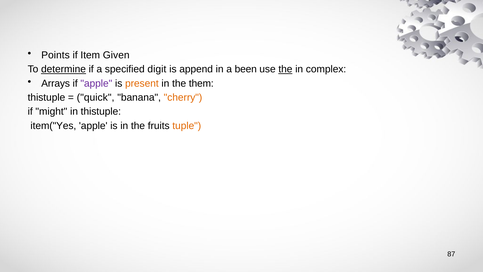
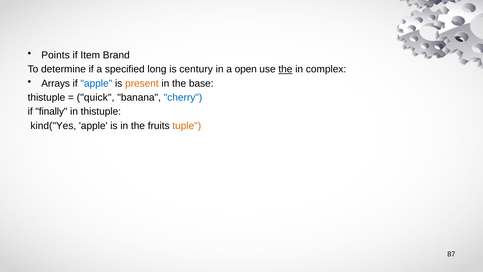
Given: Given -> Brand (116, 55)
determine underline: present -> none (63, 69)
digit: digit -> long (157, 69)
append: append -> century (196, 69)
been: been -> open (246, 69)
apple colour: purple -> blue (96, 83)
them: them -> base (201, 83)
cherry colour: orange -> blue (183, 97)
might: might -> finally (51, 111)
item("Yes: item("Yes -> kind("Yes (53, 126)
